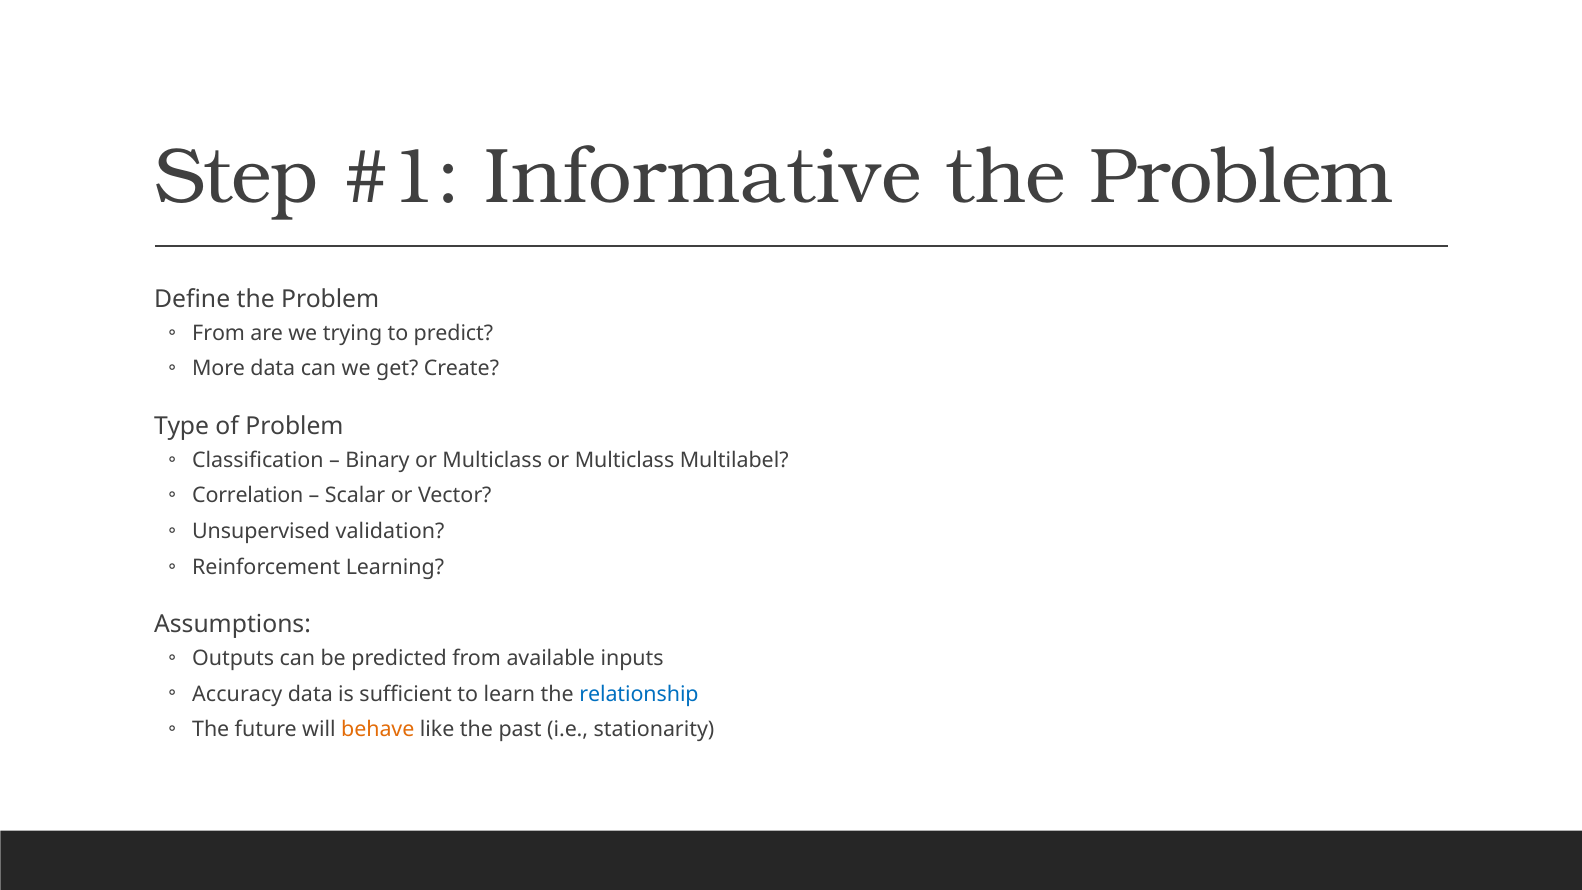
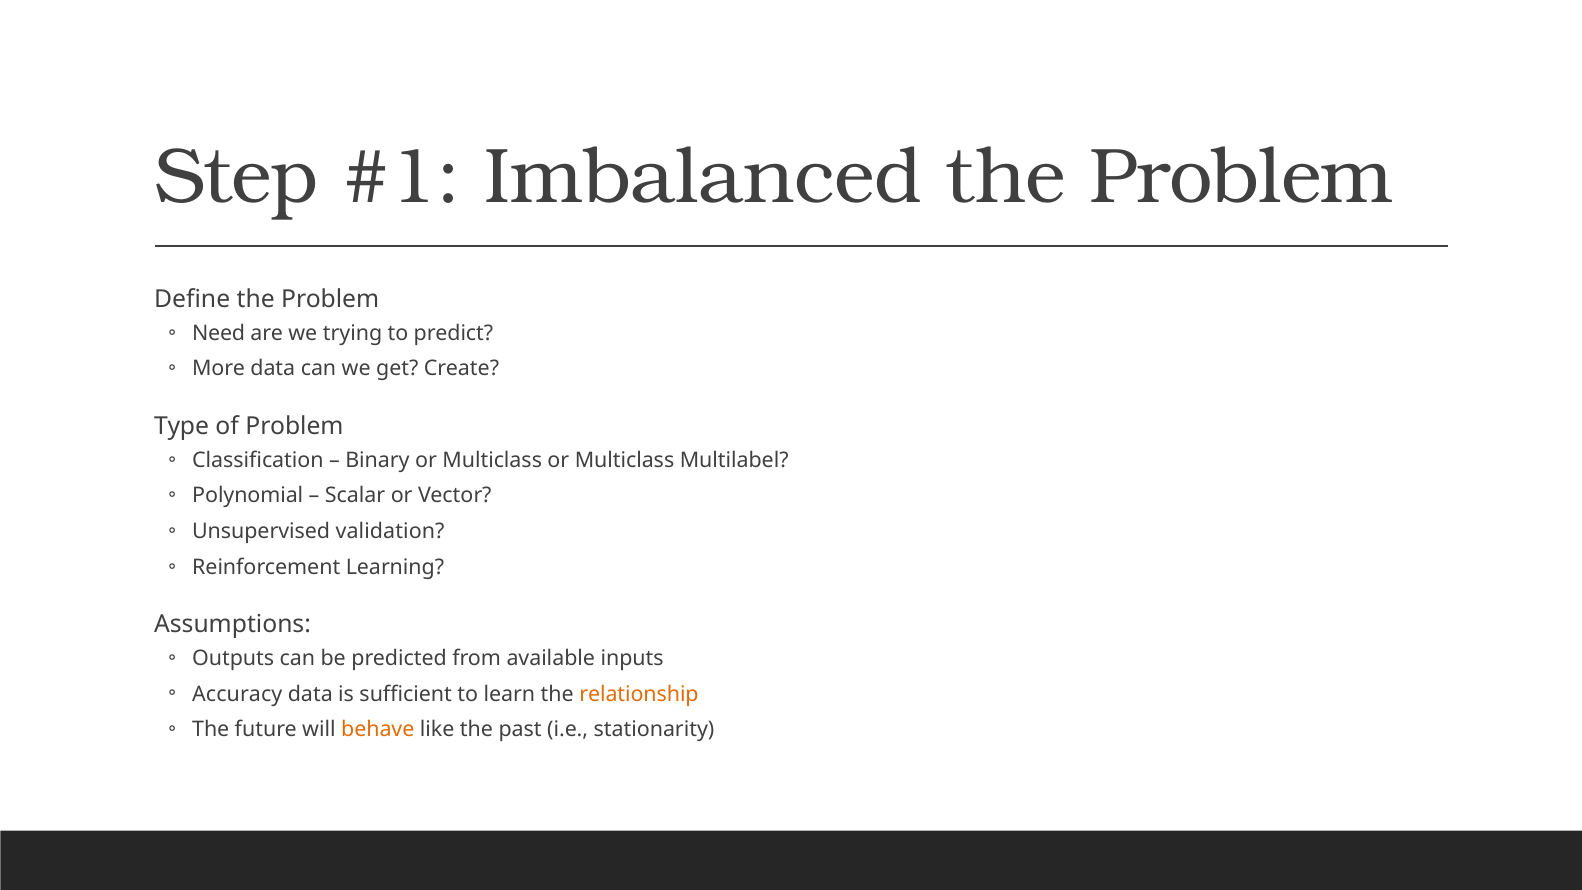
Informative: Informative -> Imbalanced (703, 177)
From: From -> Need (219, 333)
Correlation: Correlation -> Polynomial (248, 496)
relationship colour: blue -> orange (639, 694)
